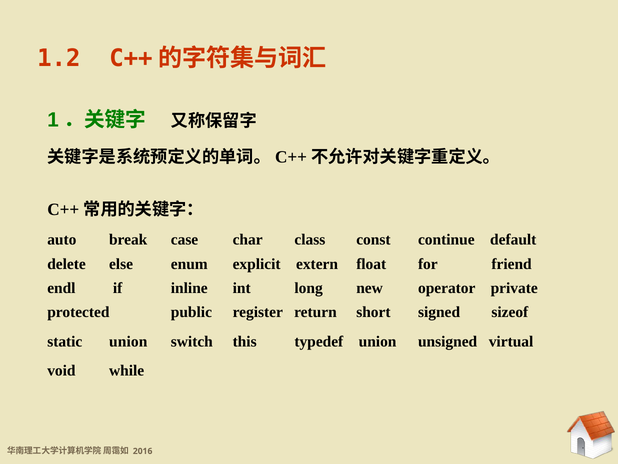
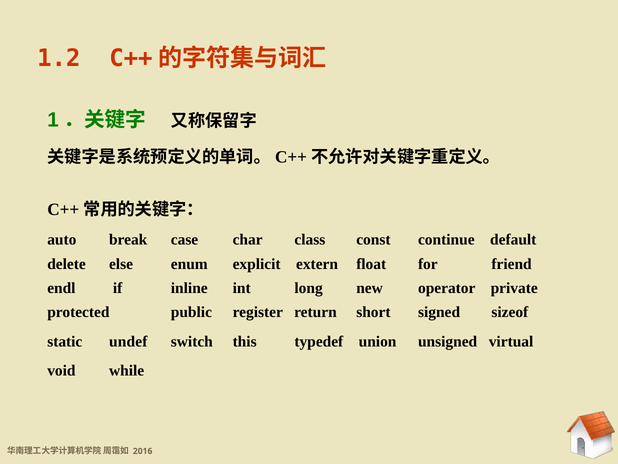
static union: union -> undef (128, 341)
